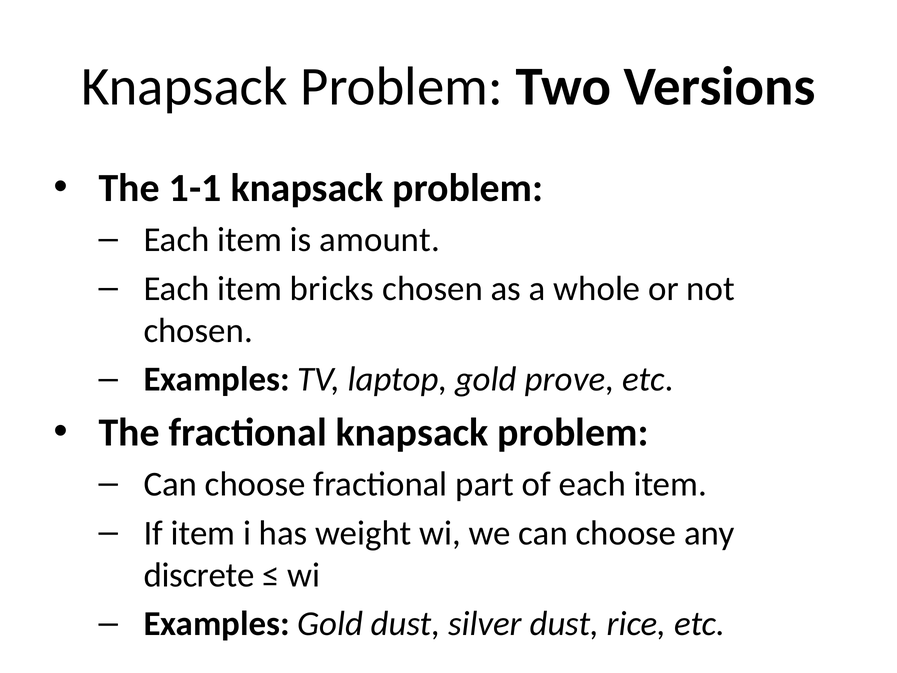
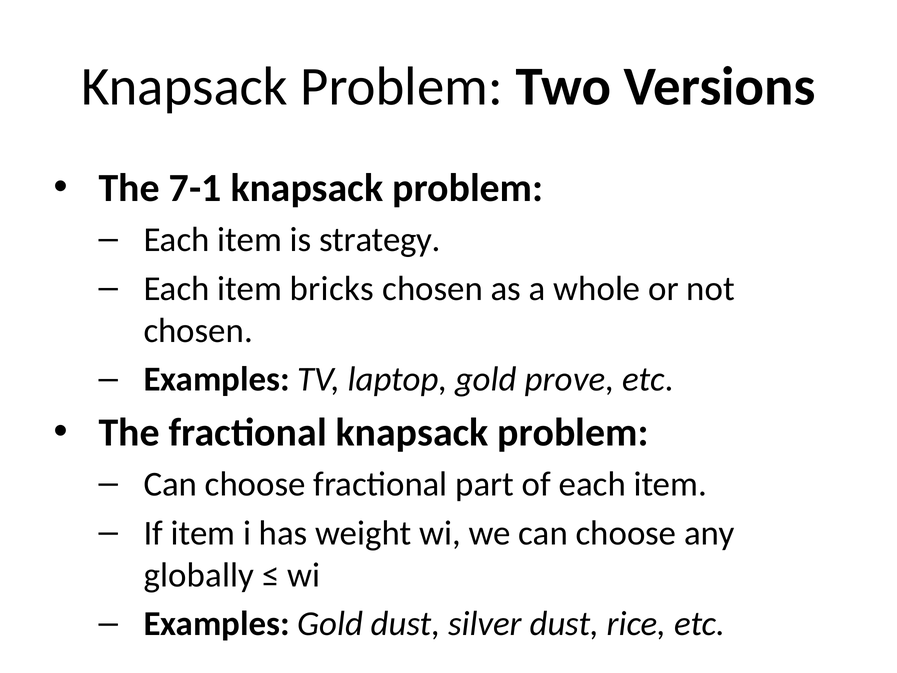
1-1: 1-1 -> 7-1 (195, 188)
amount: amount -> strategy (380, 240)
discrete: discrete -> globally (199, 575)
